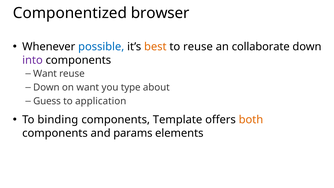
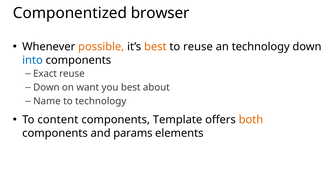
possible colour: blue -> orange (101, 47)
an collaborate: collaborate -> technology (261, 47)
into colour: purple -> blue (32, 60)
Want: Want -> Exact (45, 74)
you type: type -> best (131, 87)
Guess: Guess -> Name (47, 101)
to application: application -> technology (101, 101)
binding: binding -> content (58, 120)
